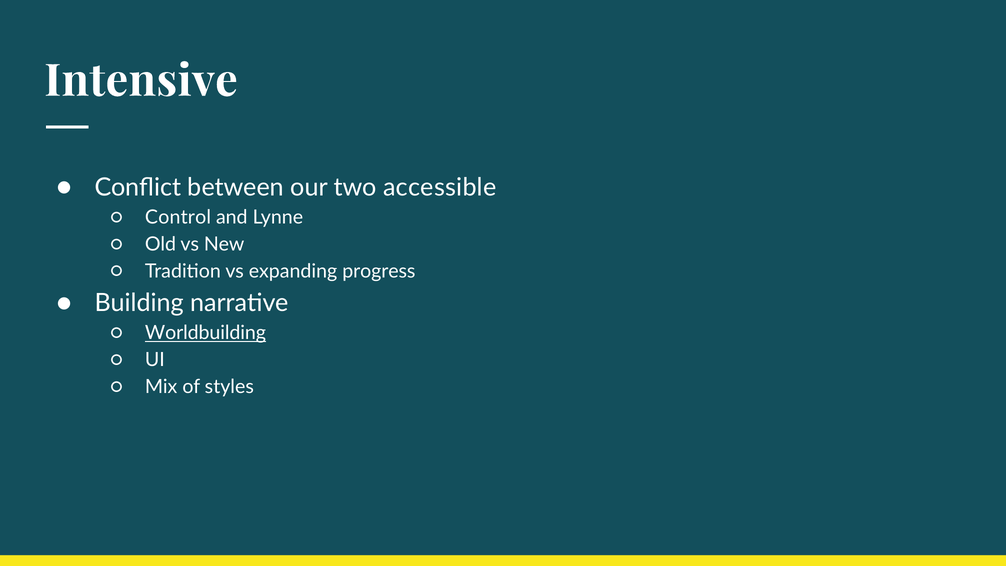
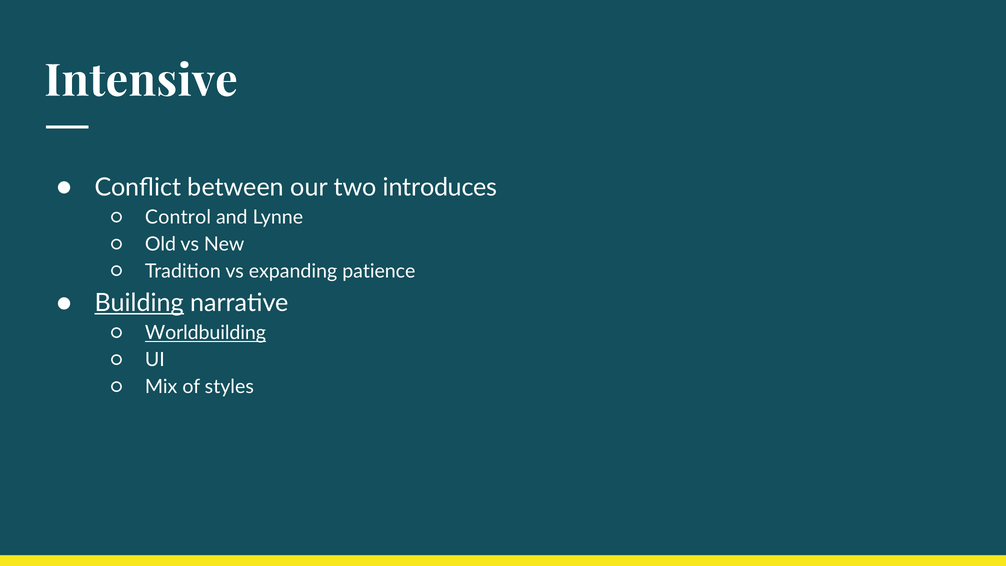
accessible: accessible -> introduces (440, 187)
progress: progress -> patience (379, 271)
Building underline: none -> present (139, 303)
